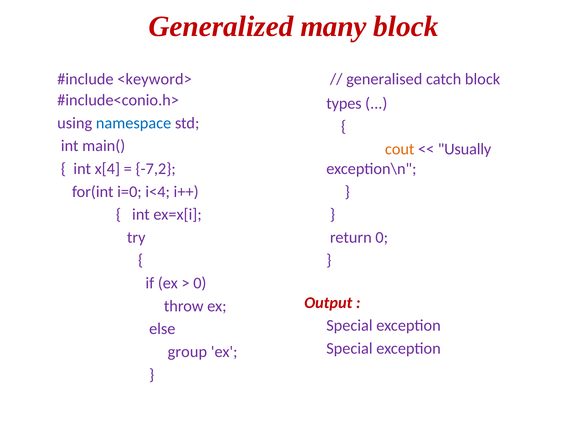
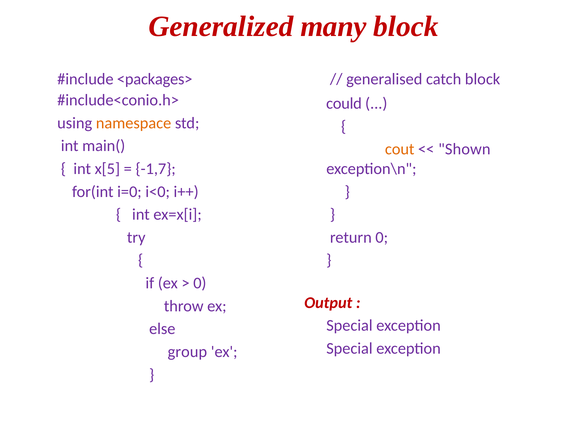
<keyword>: <keyword> -> <packages> (155, 79)
types: types -> could (344, 103)
namespace colour: blue -> orange (134, 123)
Usually: Usually -> Shown (464, 149)
x[4: x[4 -> x[5 (107, 168)
-7,2: -7,2 -> -1,7 (156, 168)
i<4: i<4 -> i<0 (158, 191)
